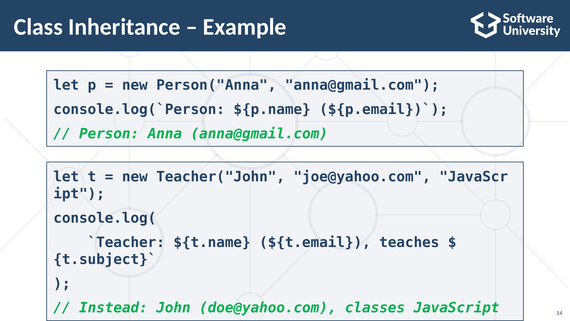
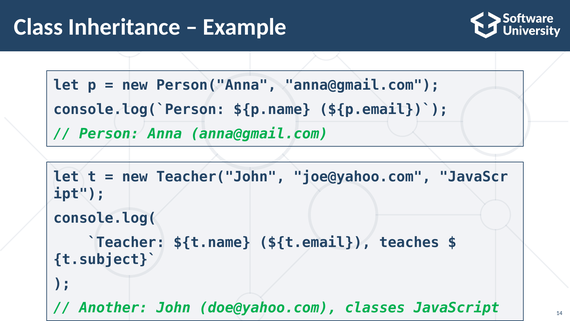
Instead: Instead -> Another (113, 308)
